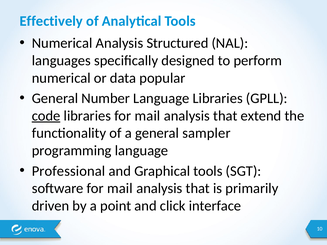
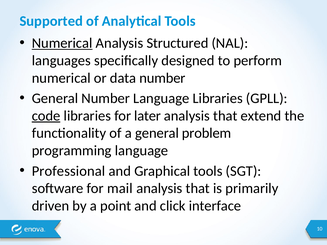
Effectively: Effectively -> Supported (51, 21)
Numerical underline: none -> present (62, 43)
data popular: popular -> number (162, 78)
libraries for mail: mail -> later (148, 116)
sampler: sampler -> problem (207, 133)
